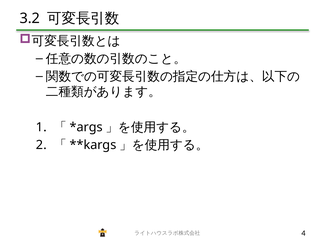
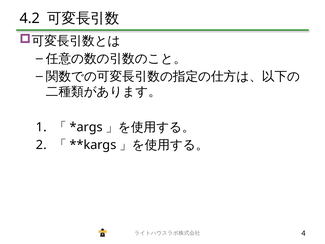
3.2: 3.2 -> 4.2 (30, 18)
